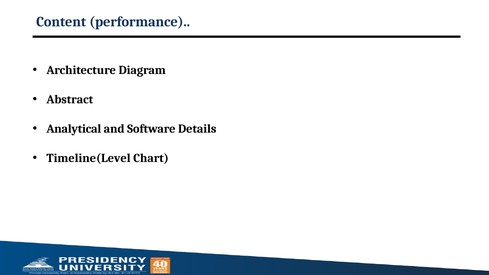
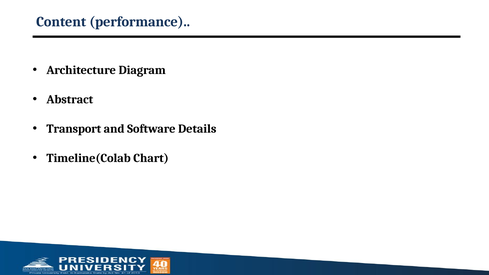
Analytical: Analytical -> Transport (74, 129)
Timeline(Level: Timeline(Level -> Timeline(Colab (89, 158)
